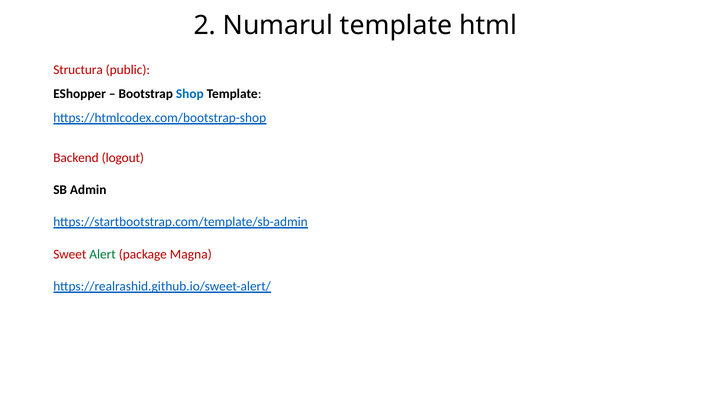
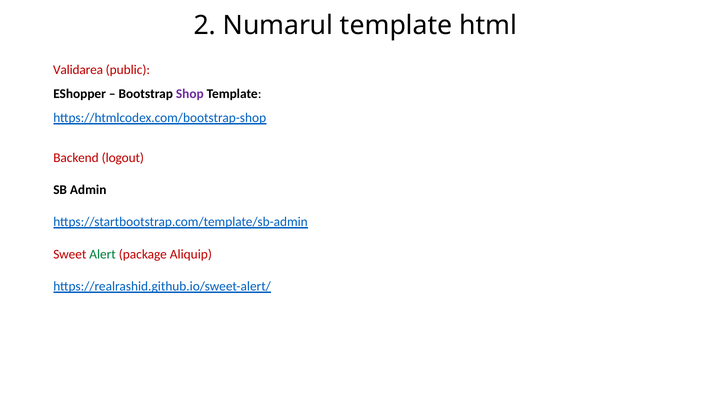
Structura: Structura -> Validarea (78, 70)
Shop colour: blue -> purple (190, 94)
Magna: Magna -> Aliquip (191, 254)
